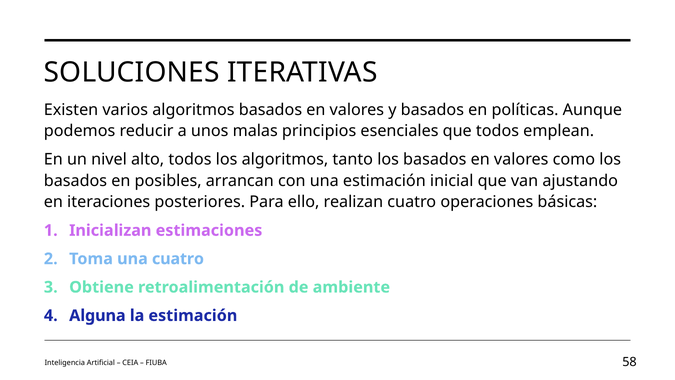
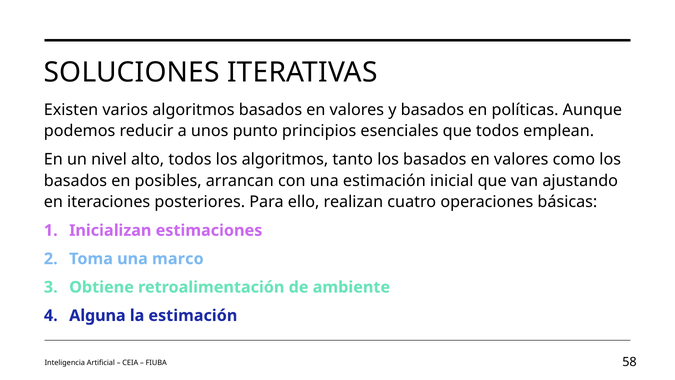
malas: malas -> punto (255, 131)
una cuatro: cuatro -> marco (178, 259)
